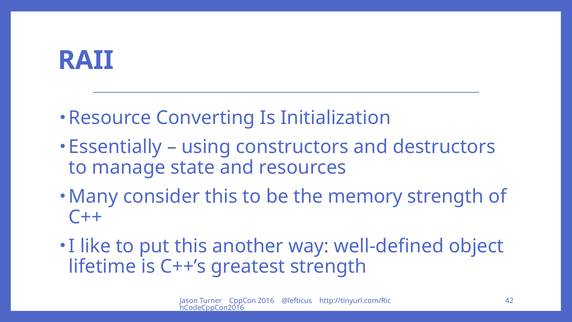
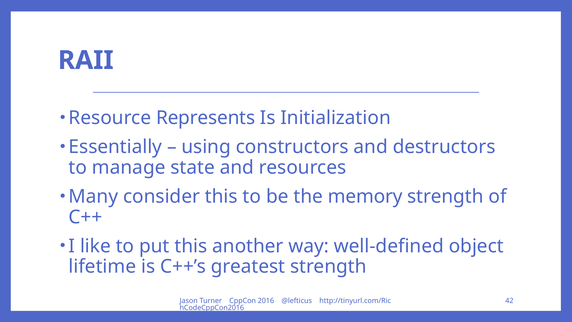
Converting: Converting -> Represents (206, 118)
